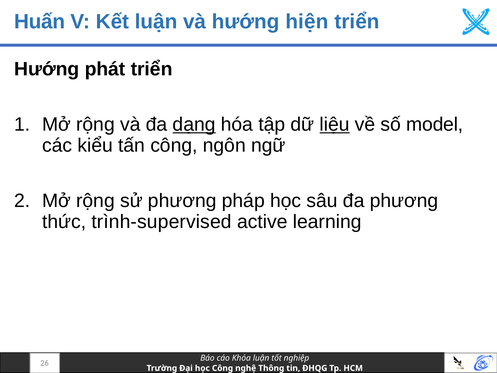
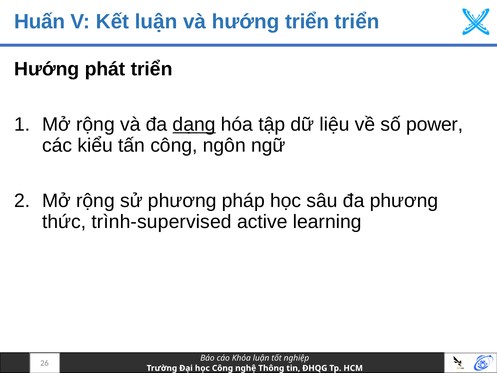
hướng hiện: hiện -> triển (307, 22)
liệu underline: present -> none (335, 124)
model: model -> power (435, 124)
